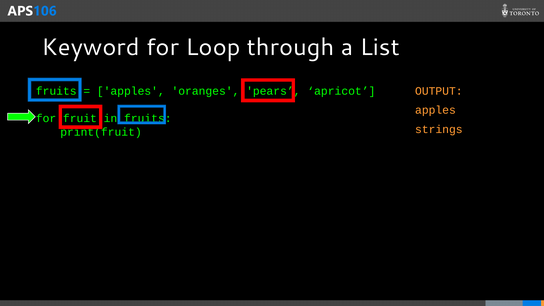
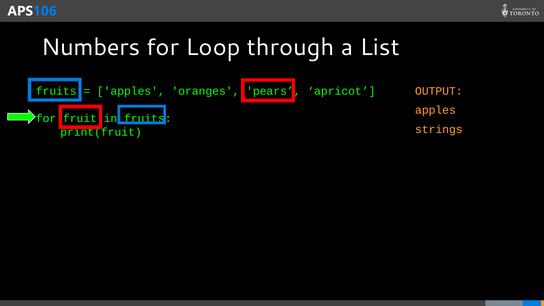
Keyword: Keyword -> Numbers (91, 47)
